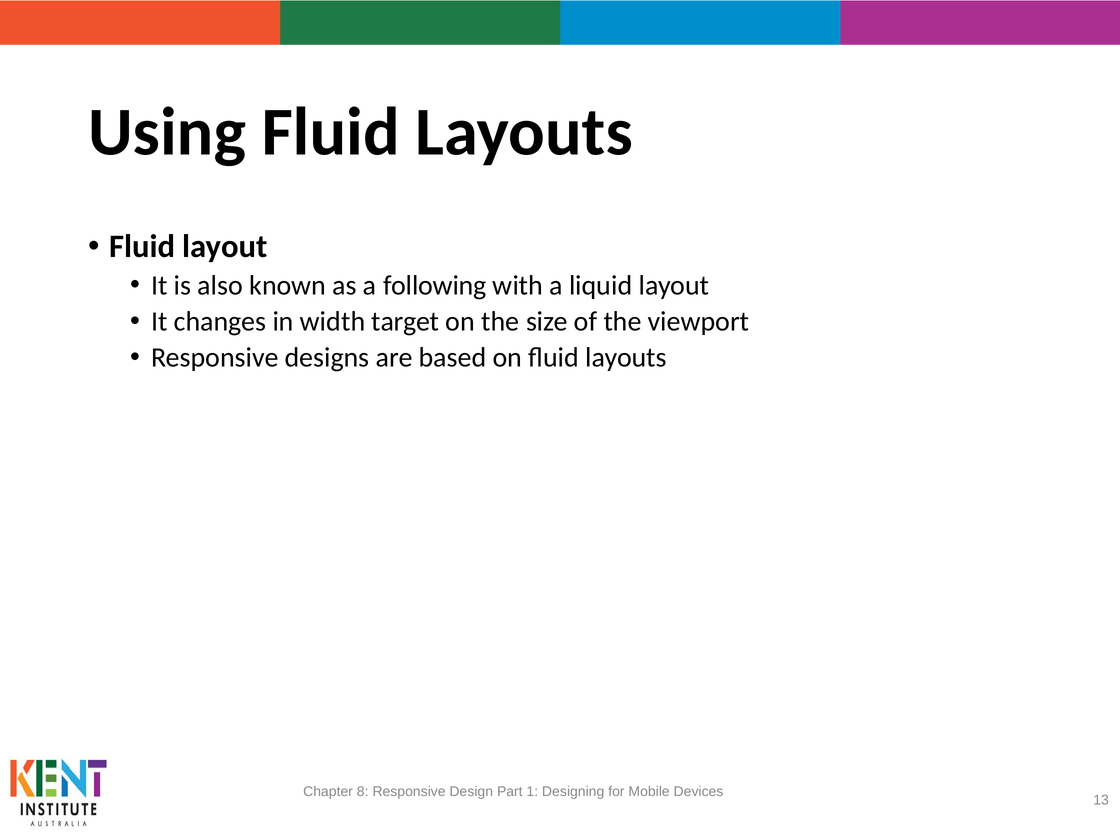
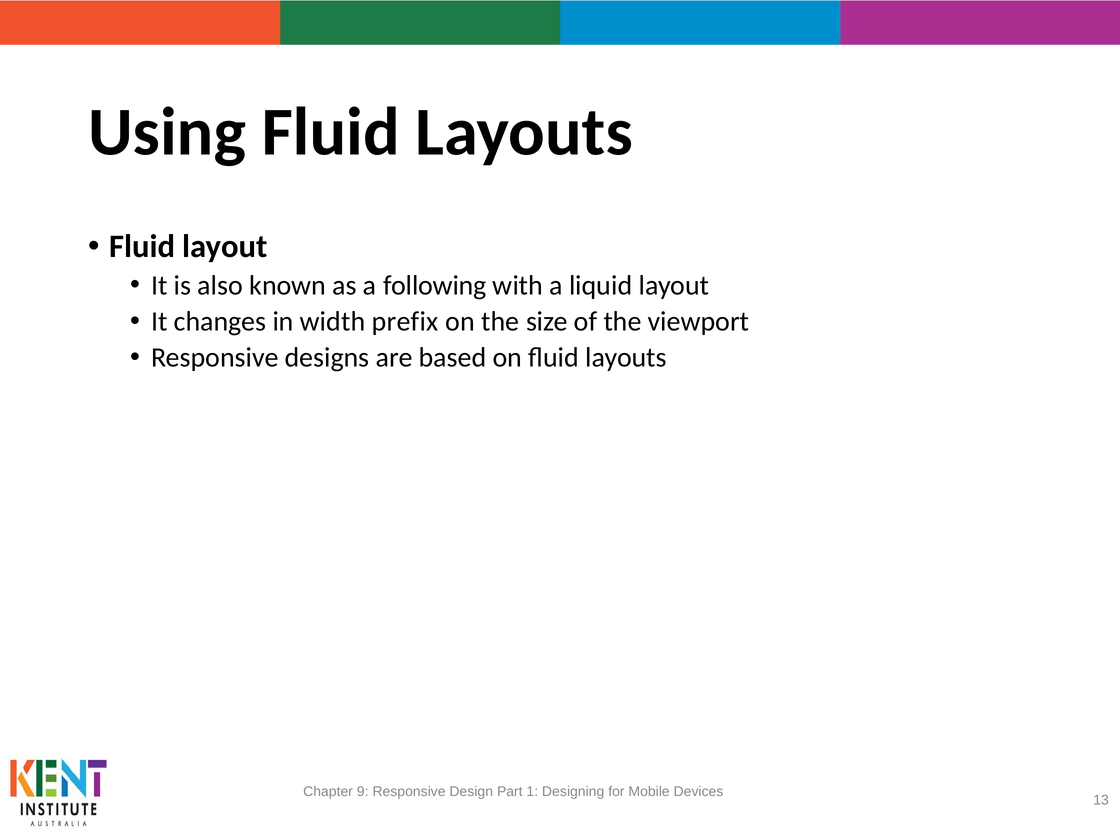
target: target -> prefix (405, 321)
8: 8 -> 9 (363, 791)
